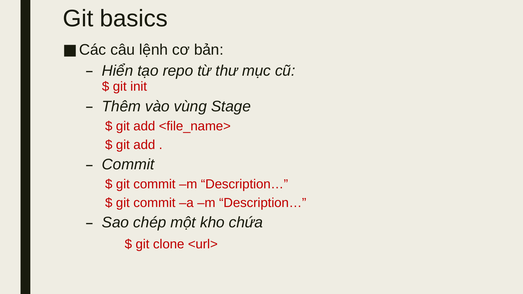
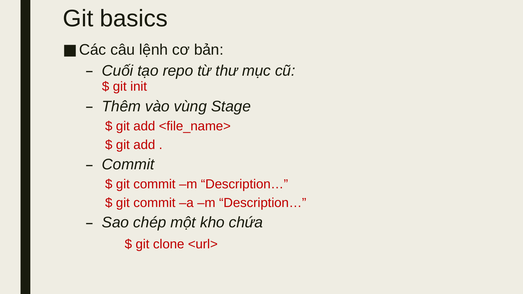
Hiển: Hiển -> Cuối (118, 71)
